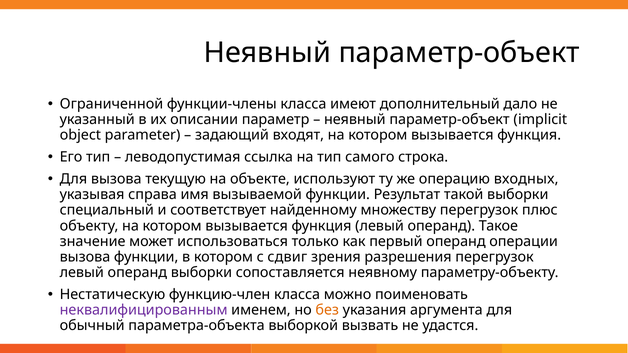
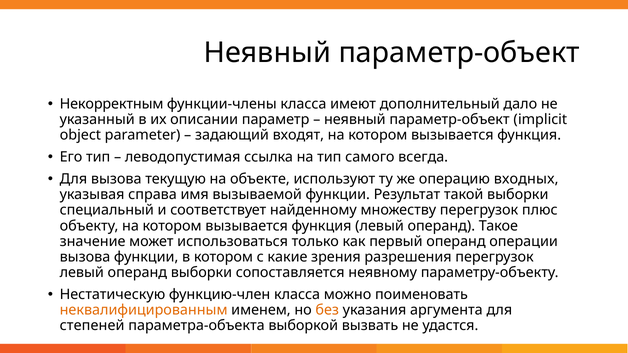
Ограниченной: Ограниченной -> Некорректным (112, 104)
строка: строка -> всегда (423, 157)
сдвиг: сдвиг -> какие (287, 257)
неквалифицированным colour: purple -> orange (144, 310)
обычный: обычный -> степеней (92, 326)
